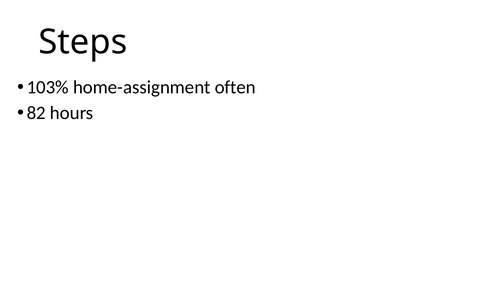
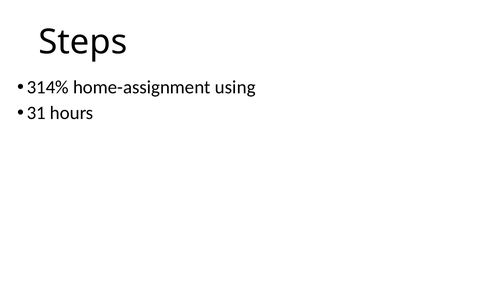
103%: 103% -> 314% (48, 87)
often: often -> using (235, 87)
82: 82 -> 31 (36, 113)
